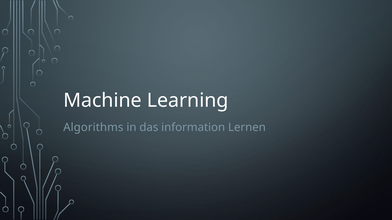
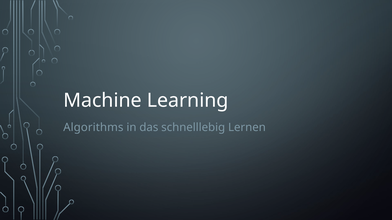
information: information -> schnelllebig (193, 128)
